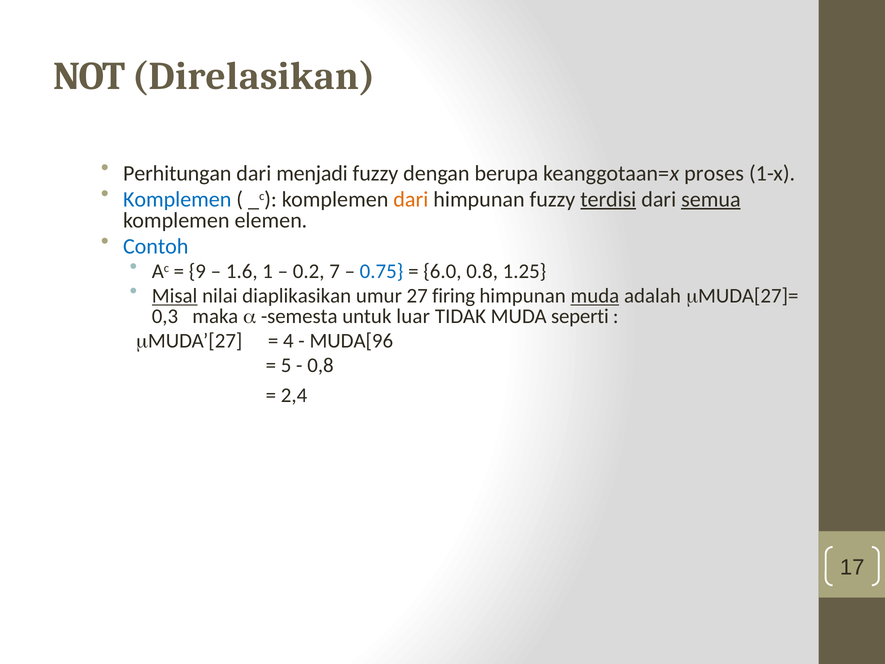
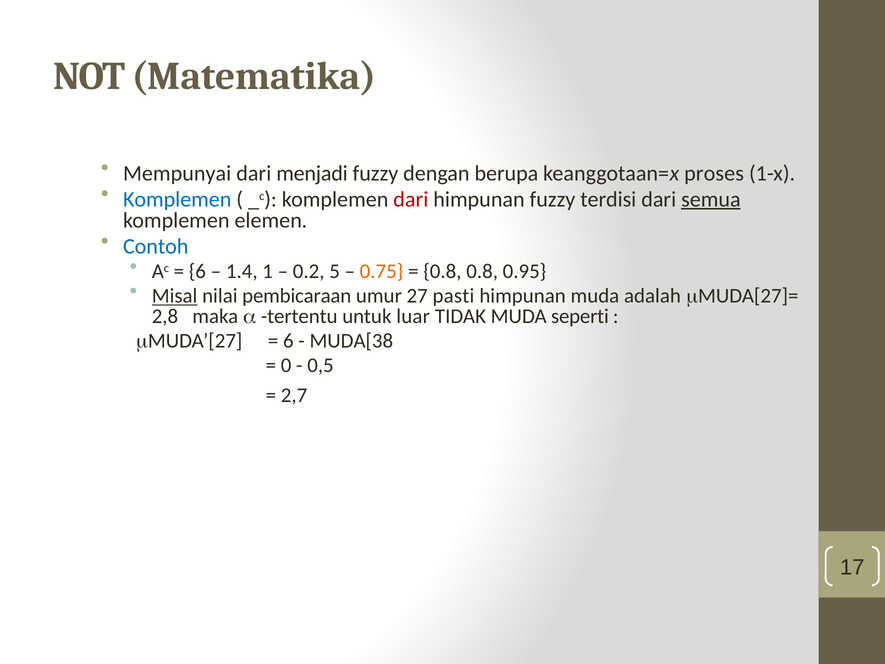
Direlasikan: Direlasikan -> Matematika (254, 76)
Perhitungan: Perhitungan -> Mempunyai (177, 173)
dari colour: orange -> red (411, 199)
terdisi underline: present -> none (608, 199)
9: 9 -> 6 (197, 271)
1.6: 1.6 -> 1.4 (242, 271)
7: 7 -> 5 (335, 271)
0.75 colour: blue -> orange (382, 271)
6.0: 6.0 -> 0.8 (442, 271)
1.25: 1.25 -> 0.95 (524, 271)
diaplikasikan: diaplikasikan -> pembicaraan (297, 296)
firing: firing -> pasti (453, 296)
muda underline: present -> none (595, 296)
0,3: 0,3 -> 2,8 (165, 316)
semesta: semesta -> tertentu (299, 316)
4: 4 -> 6 (288, 341)
MUDA[96: MUDA[96 -> MUDA[38 (351, 341)
5: 5 -> 0 (286, 365)
0,8: 0,8 -> 0,5 (320, 365)
2,4: 2,4 -> 2,7 (294, 395)
